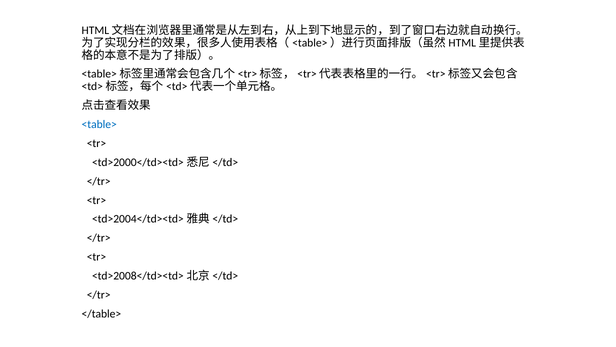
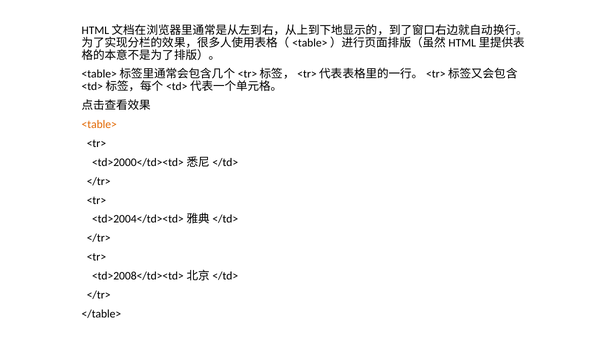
<table> colour: blue -> orange (99, 124)
